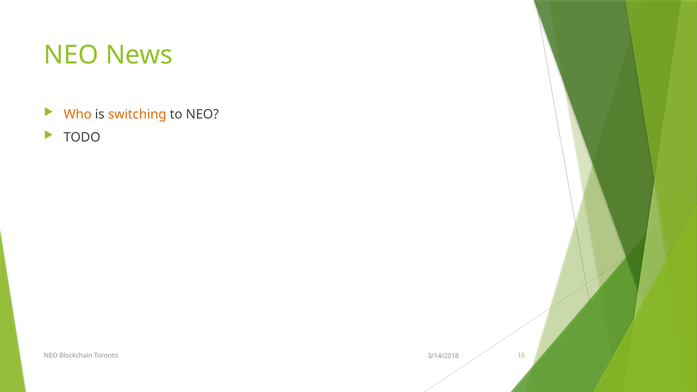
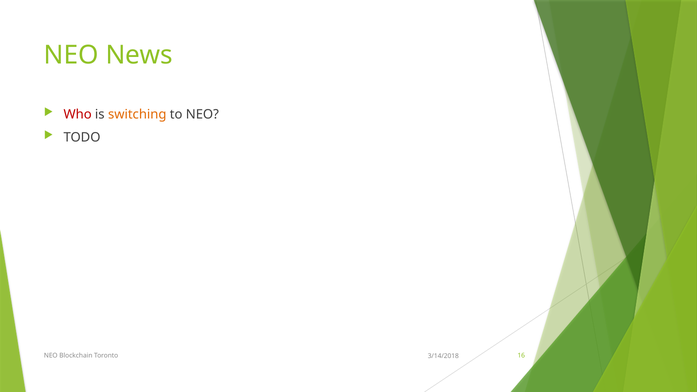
Who colour: orange -> red (78, 114)
